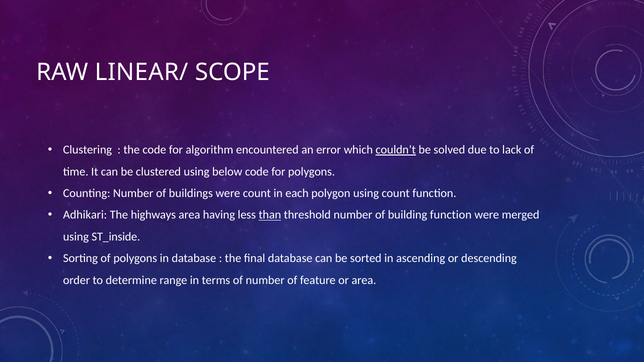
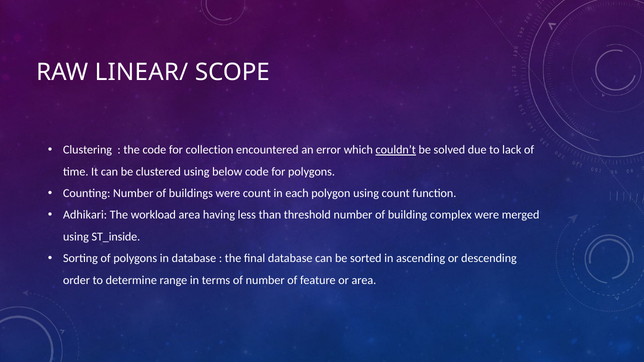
algorithm: algorithm -> collection (210, 150)
highways: highways -> workload (153, 215)
than underline: present -> none (270, 215)
building function: function -> complex (451, 215)
